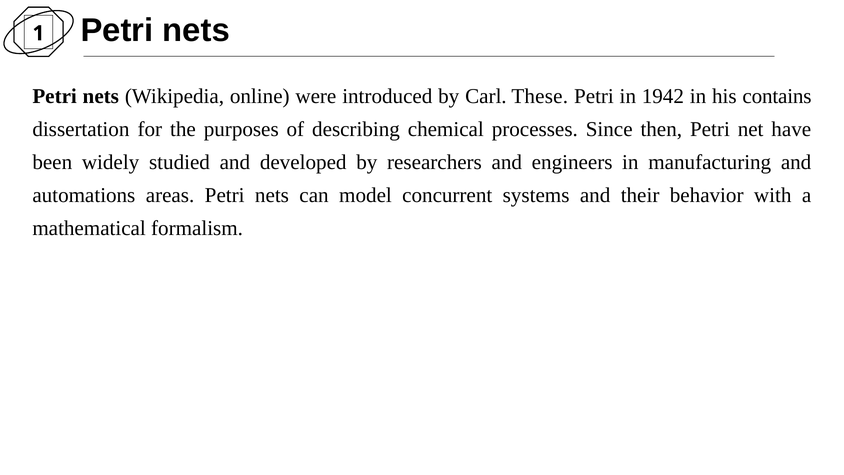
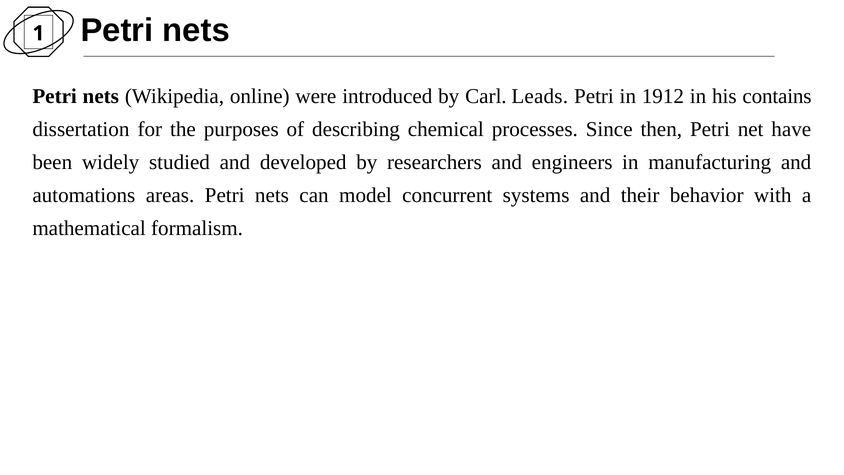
These: These -> Leads (540, 96)
1942: 1942 -> 1912 (663, 96)
